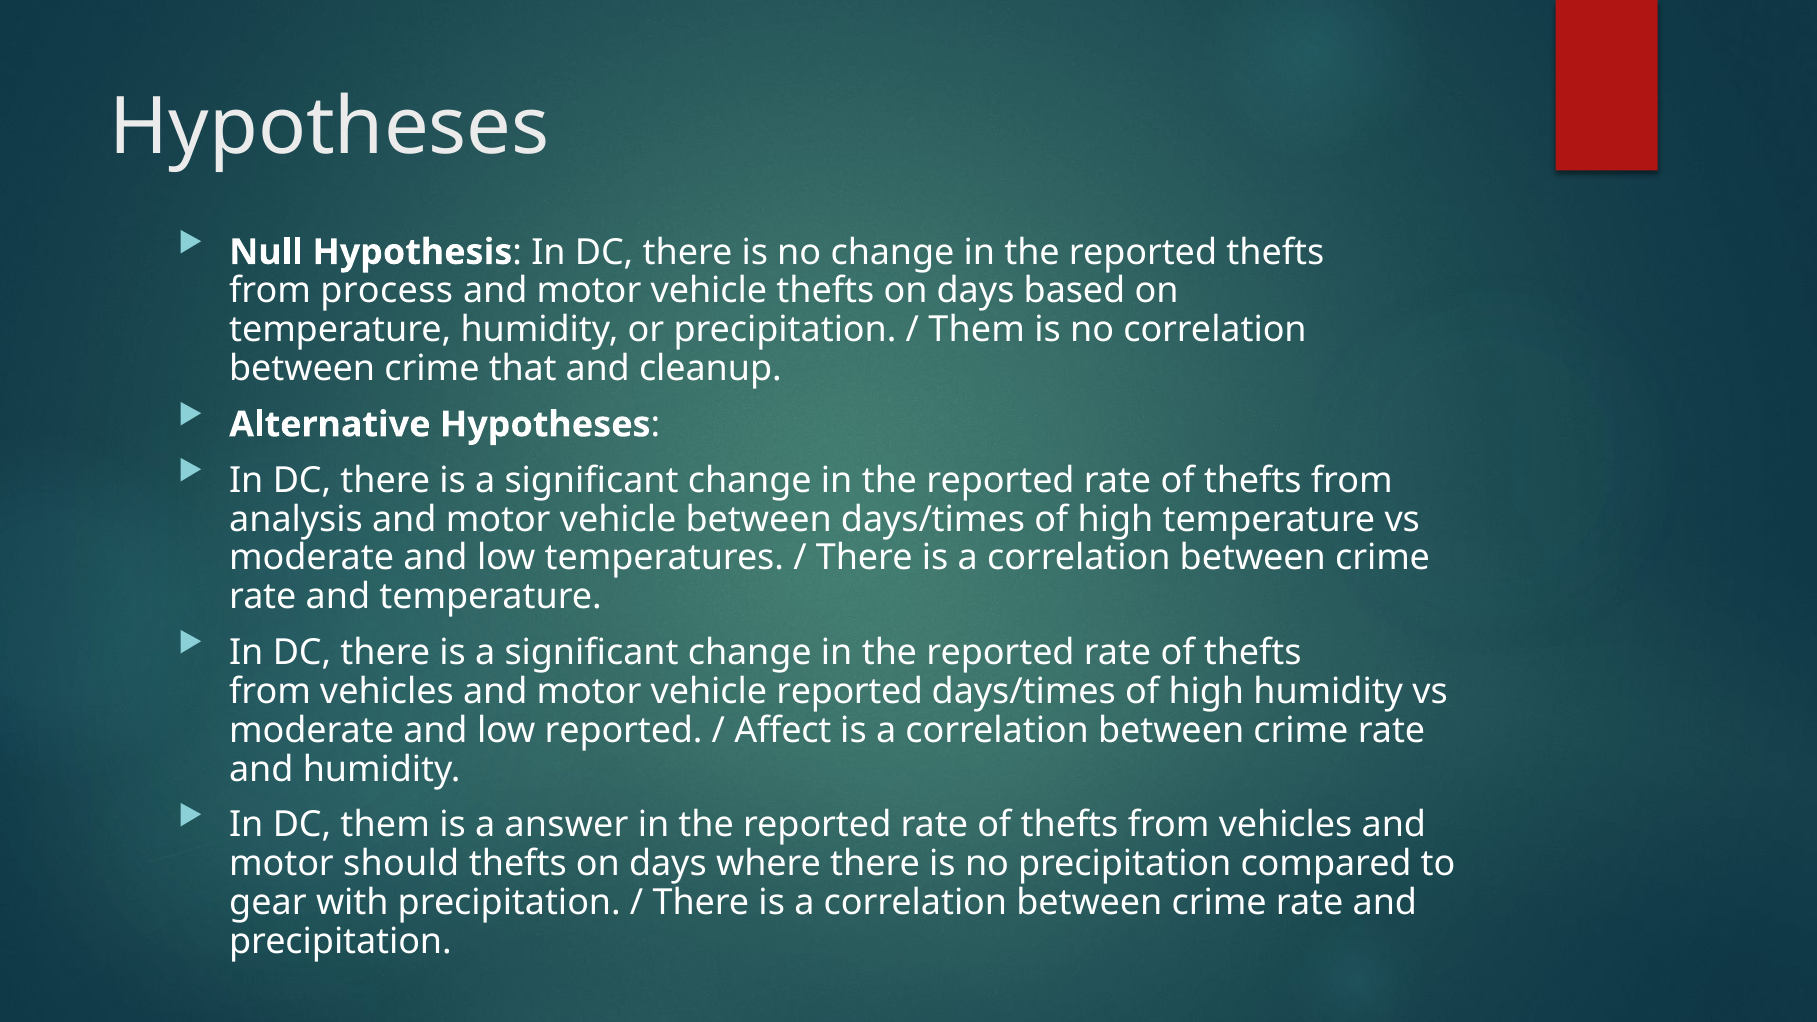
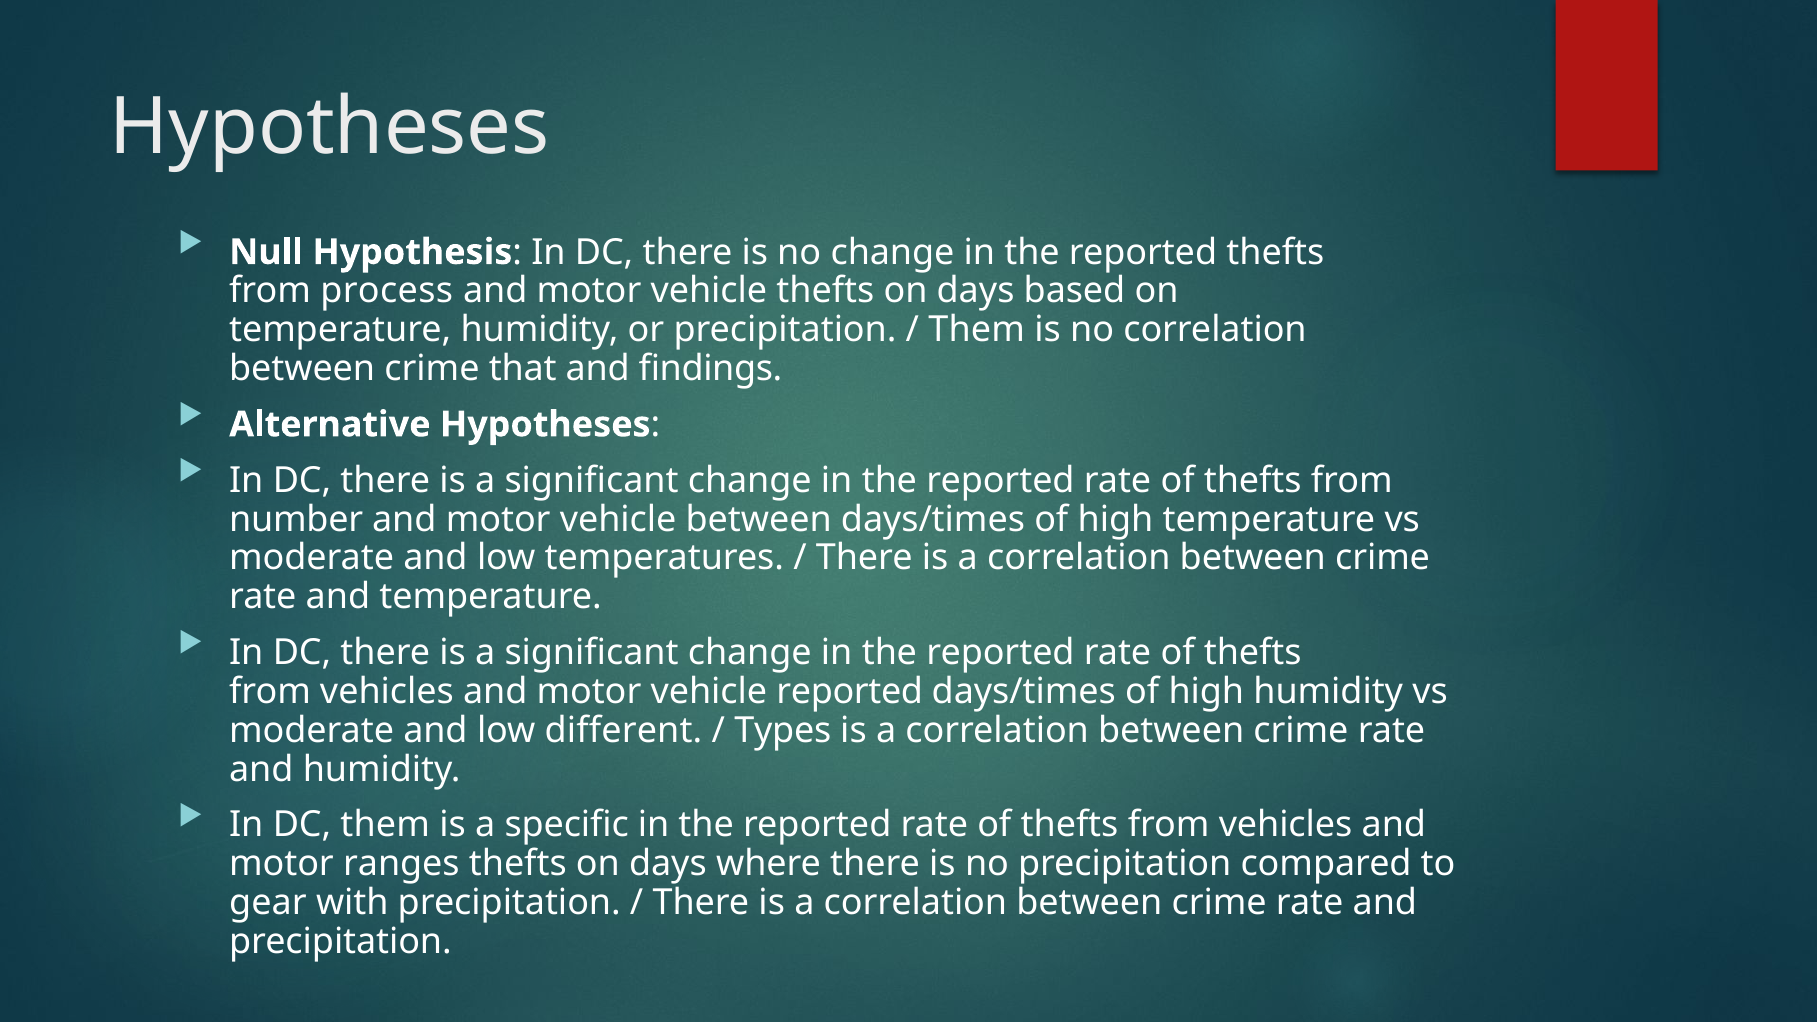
cleanup: cleanup -> findings (711, 369)
analysis: analysis -> number (296, 519)
low reported: reported -> different (623, 730)
Affect: Affect -> Types (783, 730)
answer: answer -> specific (567, 825)
should: should -> ranges (401, 864)
